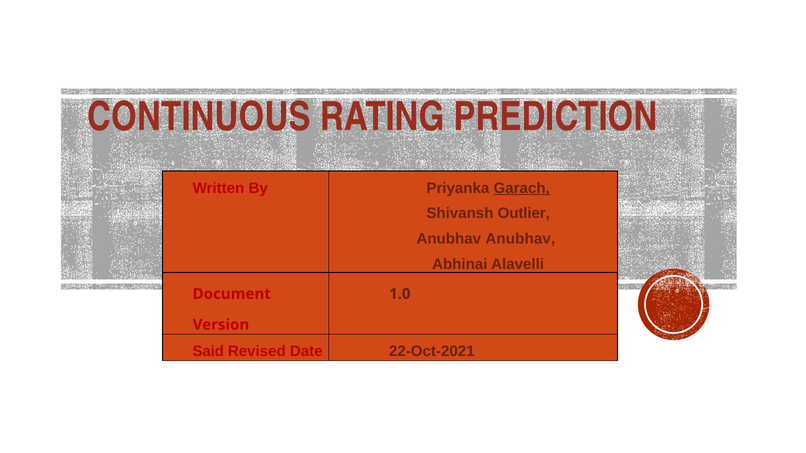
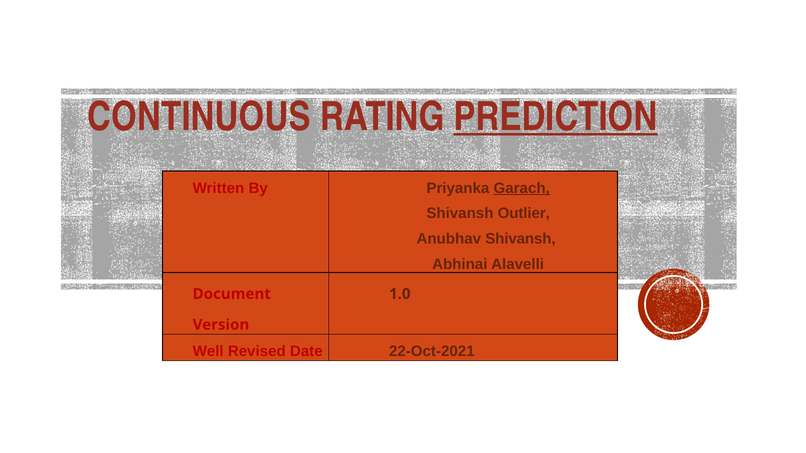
PREDICTION underline: none -> present (556, 117)
Anubhav Anubhav: Anubhav -> Shivansh (520, 239)
Said: Said -> Well (208, 352)
